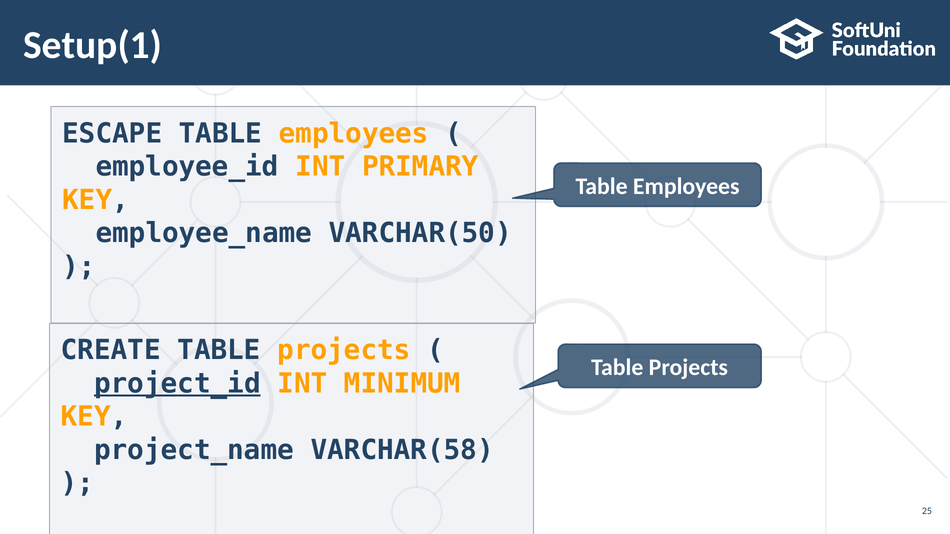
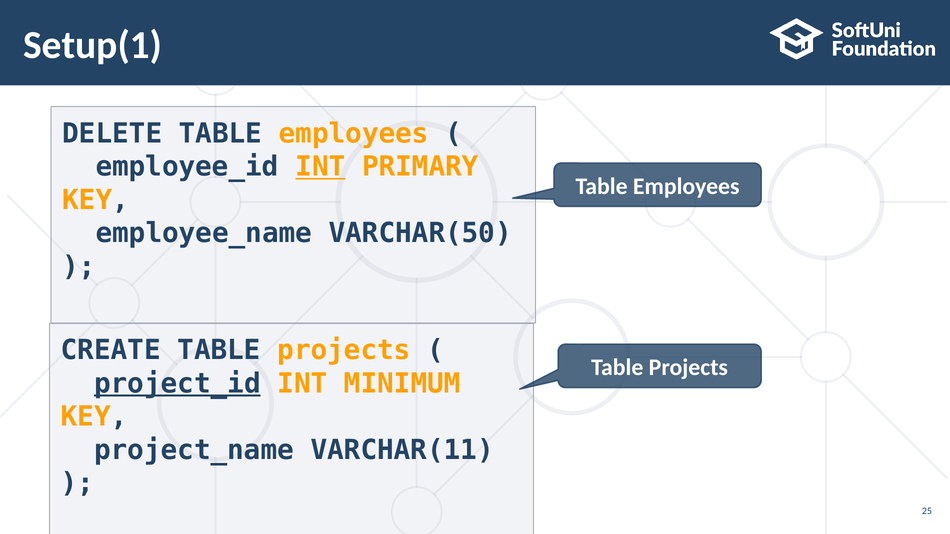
ESCAPE: ESCAPE -> DELETE (112, 134)
INT underline: none -> present (320, 167)
VARCHAR(58: VARCHAR(58 -> VARCHAR(11 (402, 450)
